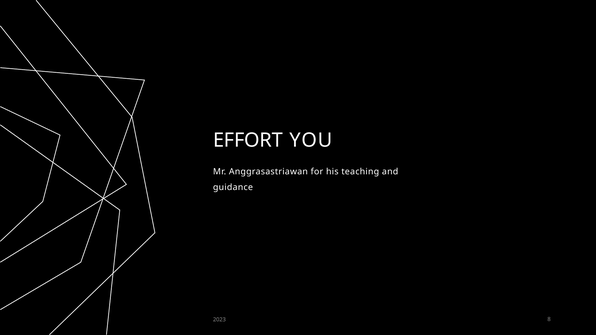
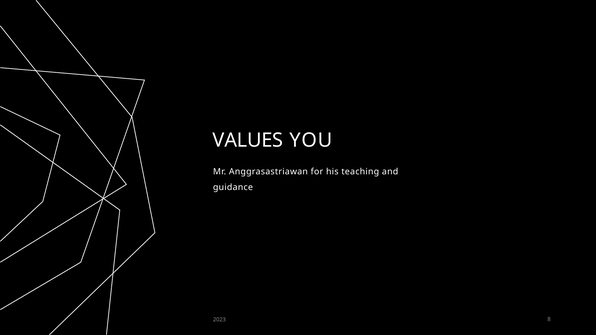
EFFORT: EFFORT -> VALUES (248, 140)
